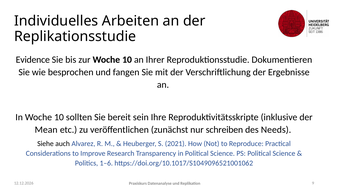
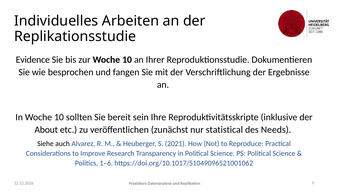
Mean: Mean -> About (46, 129)
schreiben: schreiben -> statistical (224, 129)
